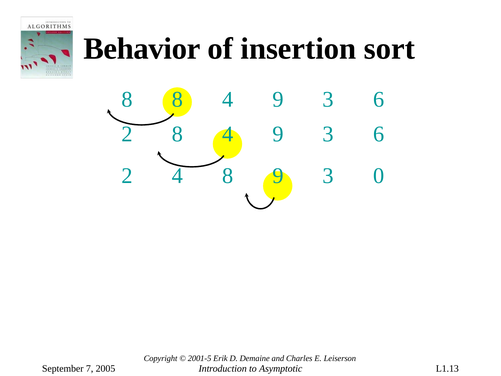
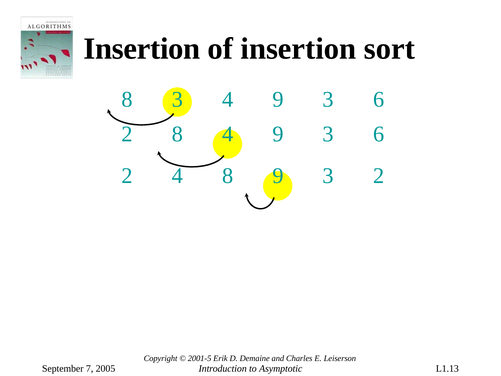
Behavior: Behavior -> Insertion (142, 49)
8 8: 8 -> 3 (177, 99)
3 0: 0 -> 2 (379, 176)
